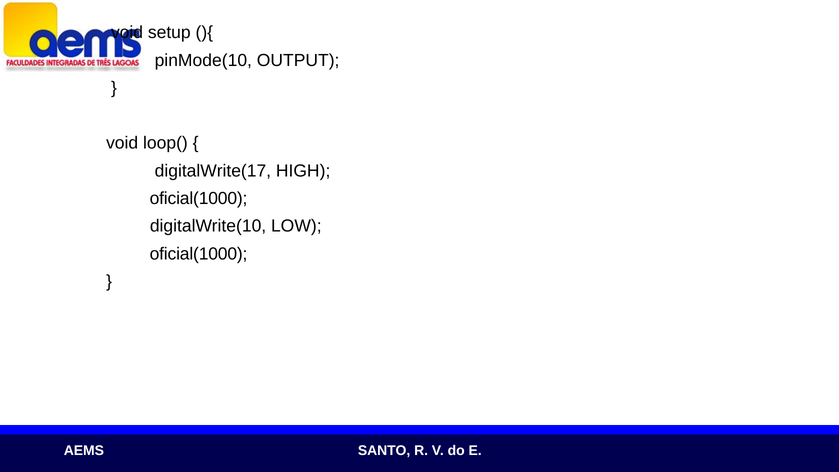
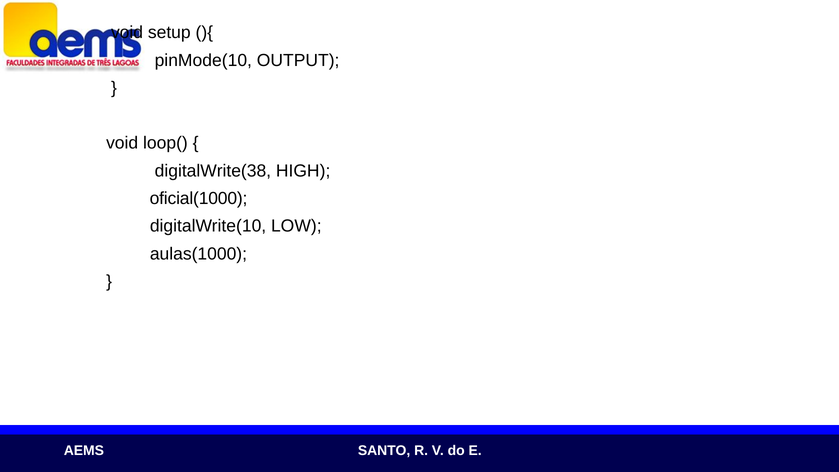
digitalWrite(17: digitalWrite(17 -> digitalWrite(38 (213, 171)
oficial(1000: oficial(1000 -> aulas(1000 (198, 254)
